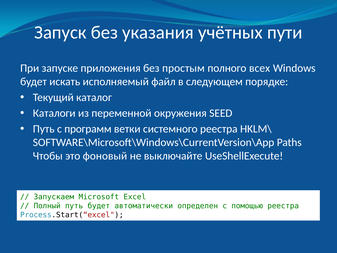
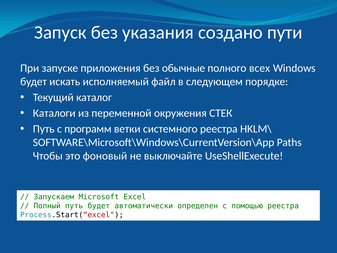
учётных: учётных -> создано (230, 32)
простым: простым -> обычные (184, 68)
SEED: SEED -> СТЕК (221, 113)
